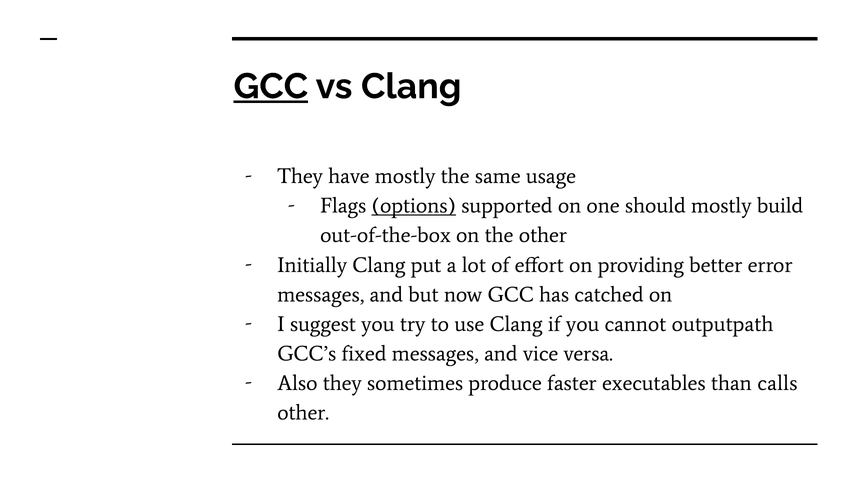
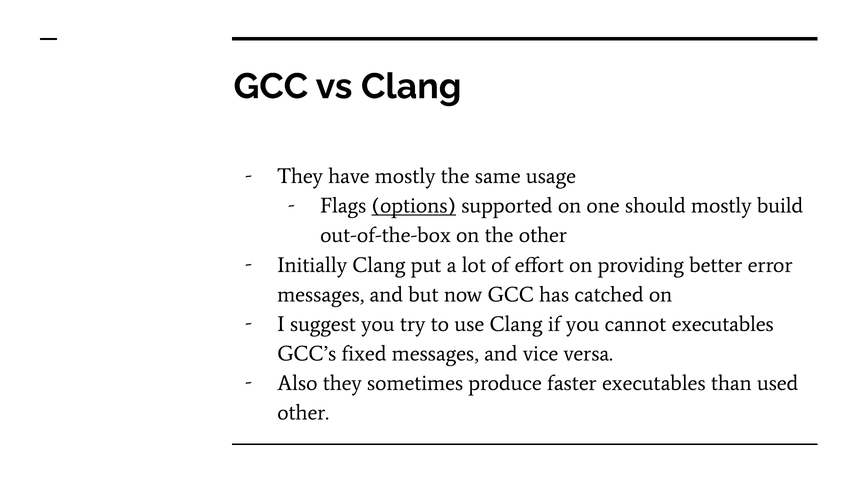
GCC underline: present -> none (271, 86)
cannot outputpath: outputpath -> executables (723, 324)
calls: calls -> used (778, 383)
